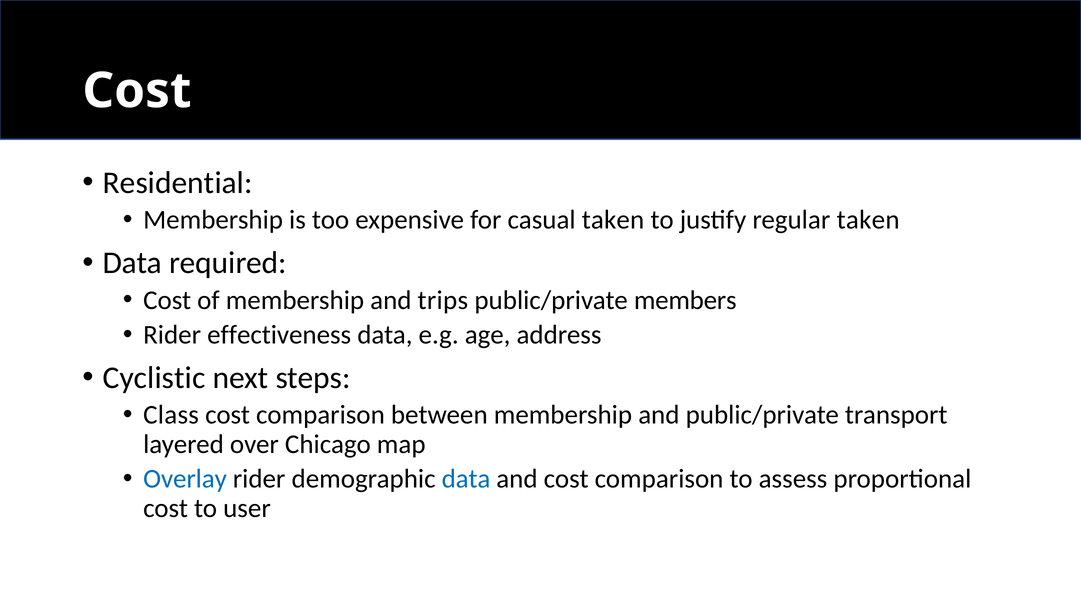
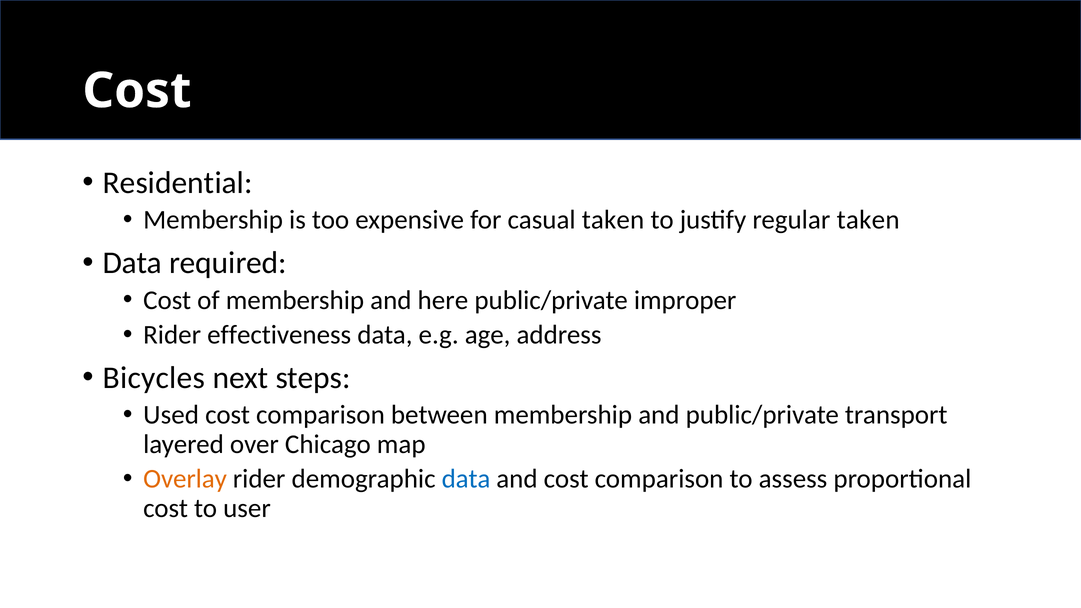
trips: trips -> here (443, 300)
members: members -> improper (685, 300)
Cyclistic: Cyclistic -> Bicycles (154, 378)
Class: Class -> Used (171, 415)
Overlay colour: blue -> orange (185, 479)
